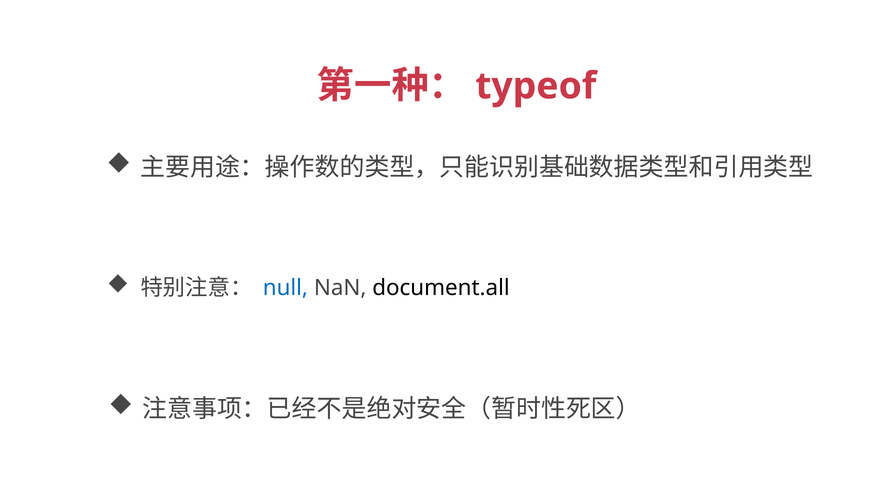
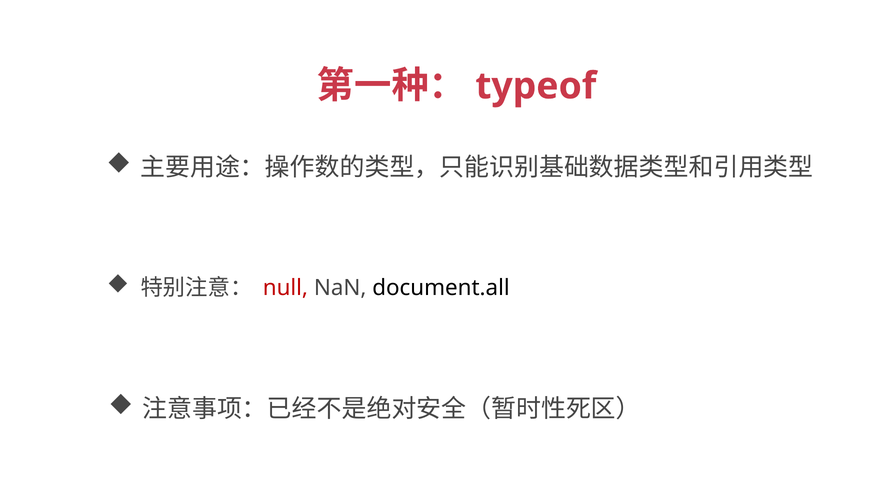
null colour: blue -> red (285, 288)
